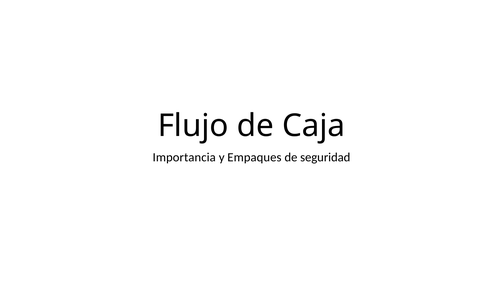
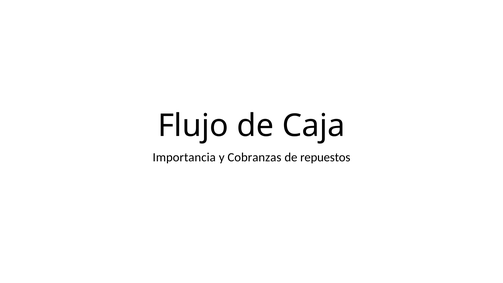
Empaques: Empaques -> Cobranzas (254, 157)
seguridad: seguridad -> repuestos (325, 157)
